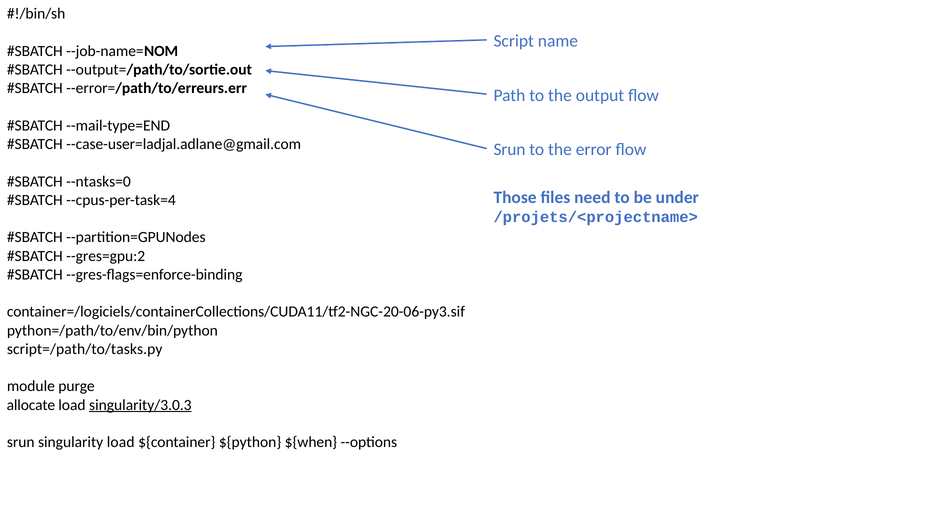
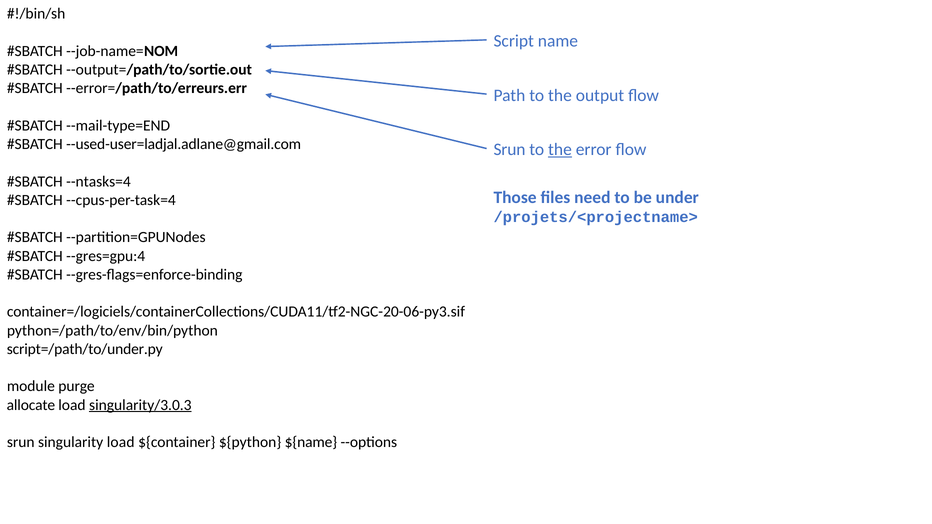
--case-user=ladjal.adlane@gmail.com: --case-user=ladjal.adlane@gmail.com -> --used-user=ladjal.adlane@gmail.com (184, 144)
the underline: none -> present (560, 150)
--ntasks=0: --ntasks=0 -> --ntasks=4 (99, 182)
--gres=gpu:2: --gres=gpu:2 -> --gres=gpu:4 (106, 256)
script=/path/to/tasks.py: script=/path/to/tasks.py -> script=/path/to/under.py (85, 349)
${when: ${when -> ${name (311, 442)
